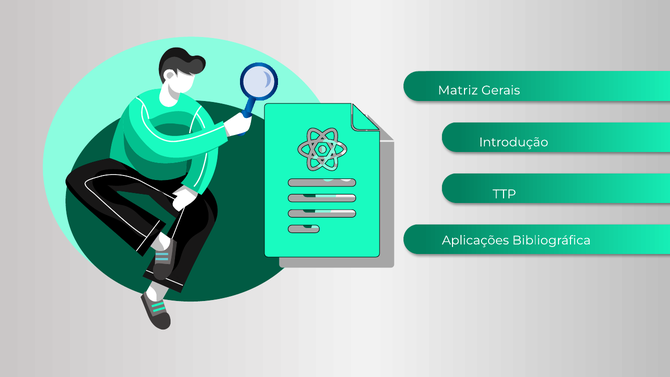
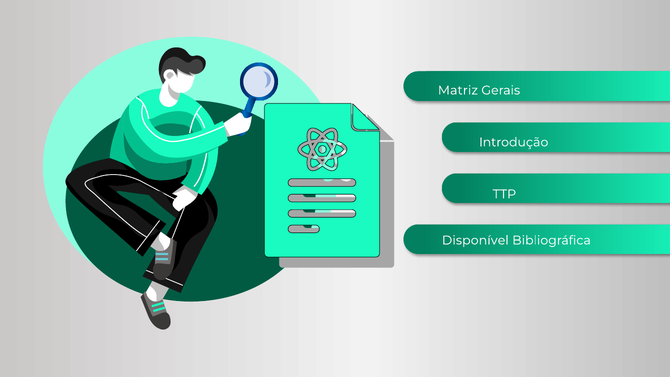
Aplicações: Aplicações -> Disponível (475, 240)
